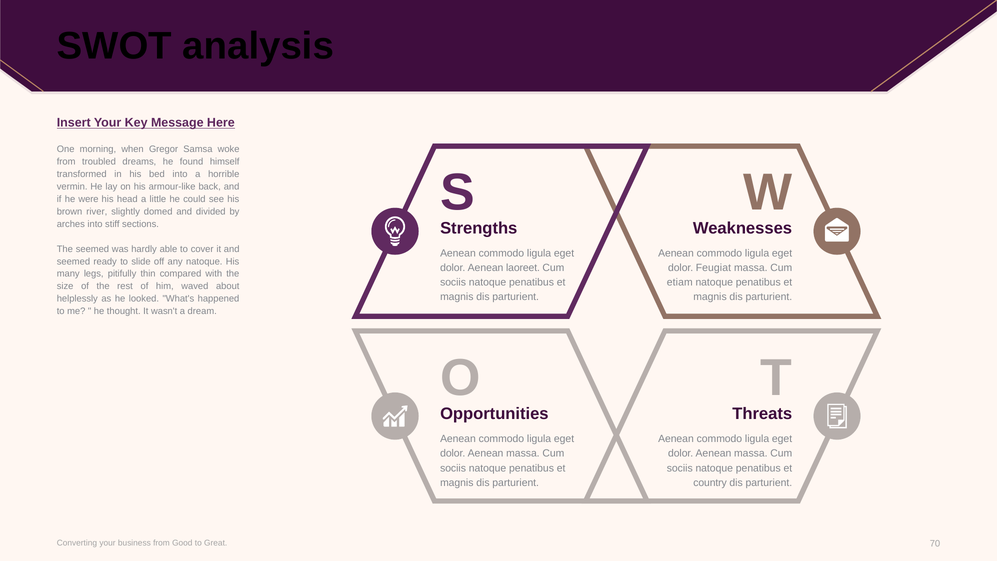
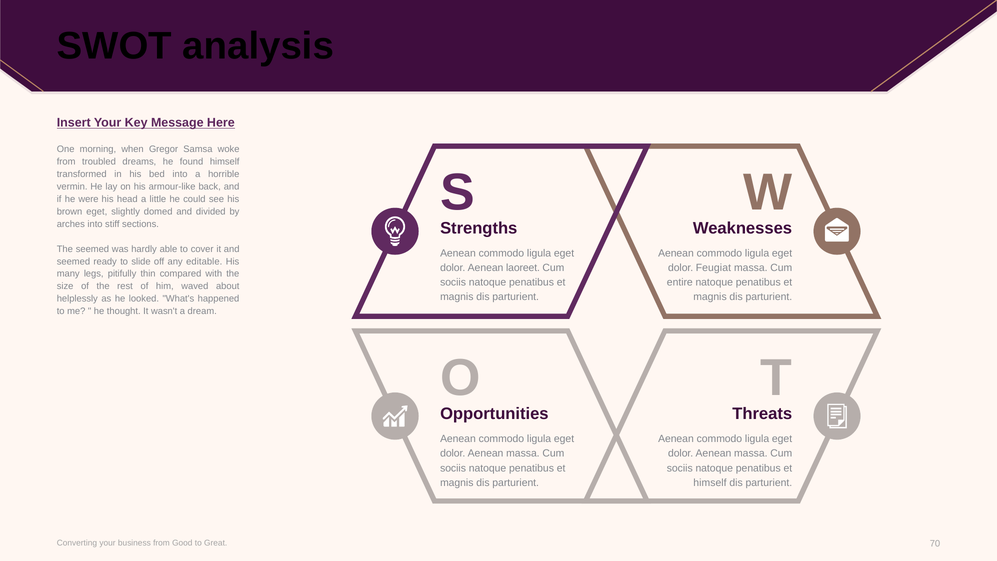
brown river: river -> eget (97, 212)
any natoque: natoque -> editable (204, 261)
etiam: etiam -> entire (680, 282)
country: country -> himself (710, 482)
